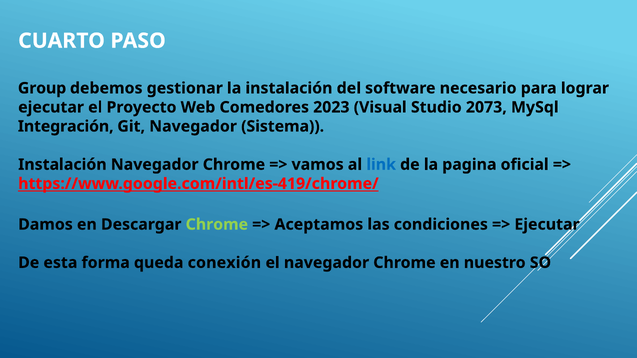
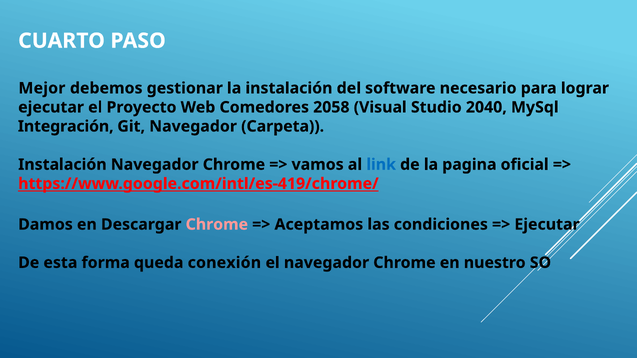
Group: Group -> Mejor (42, 88)
2023: 2023 -> 2058 (331, 107)
2073: 2073 -> 2040 (486, 107)
Sistema: Sistema -> Carpeta (283, 126)
Chrome colour: light green -> pink (217, 225)
